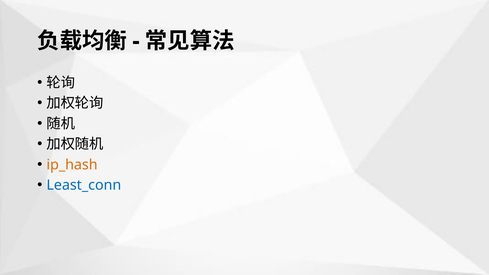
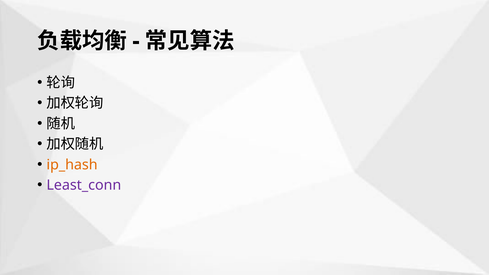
Least_conn colour: blue -> purple (84, 185)
